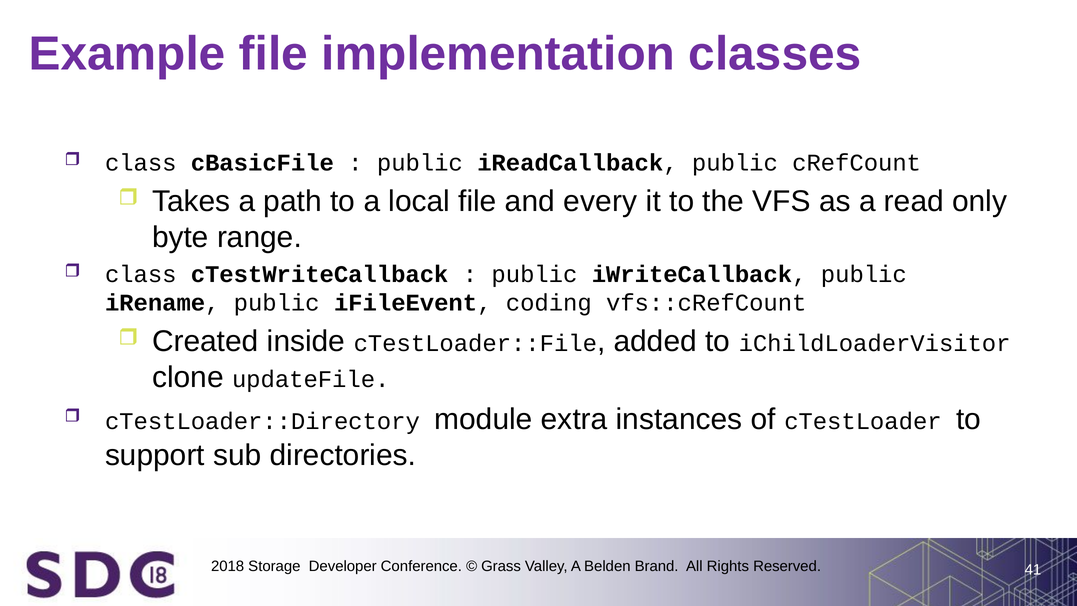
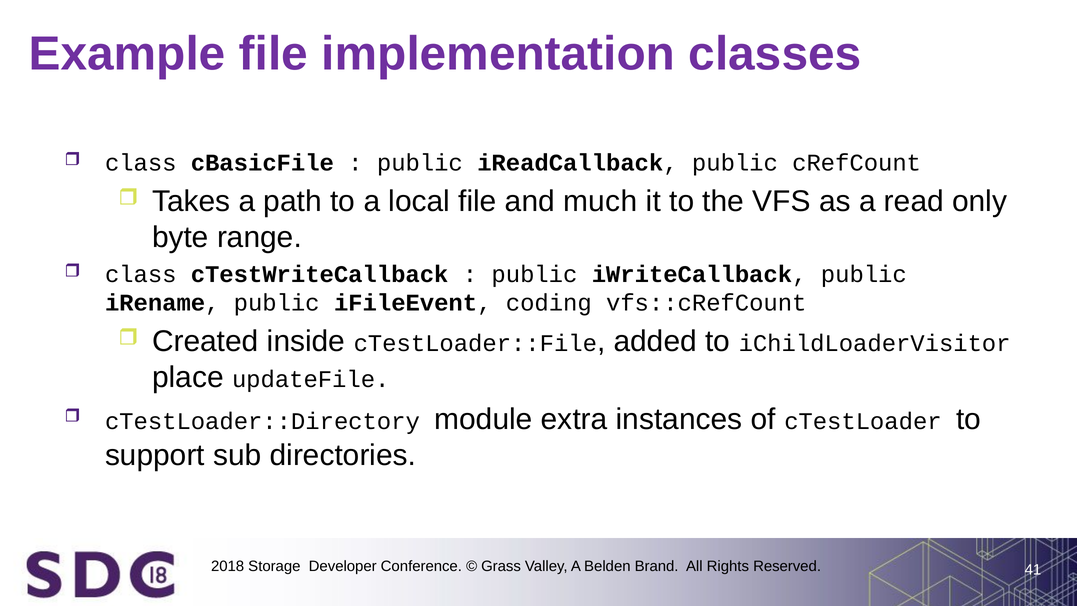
every: every -> much (600, 201)
clone: clone -> place (188, 377)
